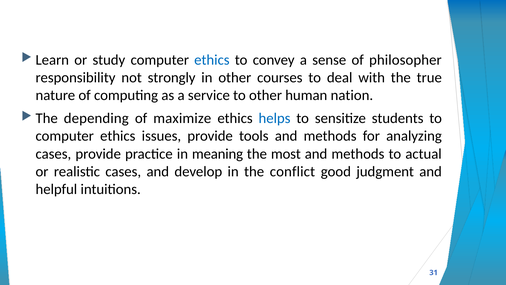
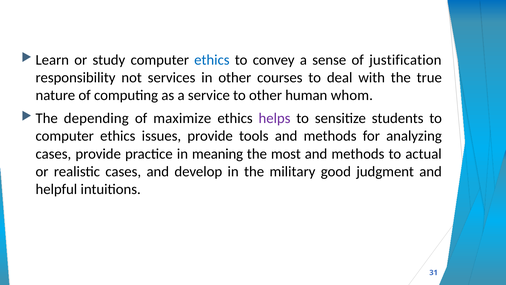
philosopher: philosopher -> justification (405, 60)
strongly: strongly -> services (172, 77)
nation: nation -> whom (352, 95)
helps colour: blue -> purple (275, 118)
conflict: conflict -> military (292, 171)
